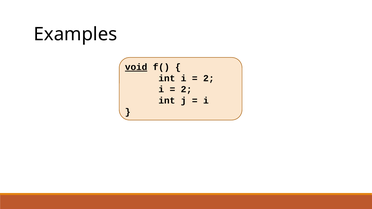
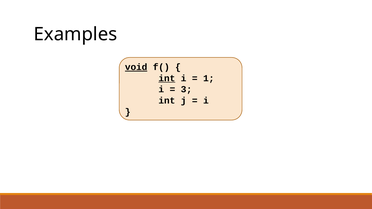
int underline: none -> present (167, 78)
2: 2 -> 1 (209, 78)
2: 2 -> 3 (186, 90)
